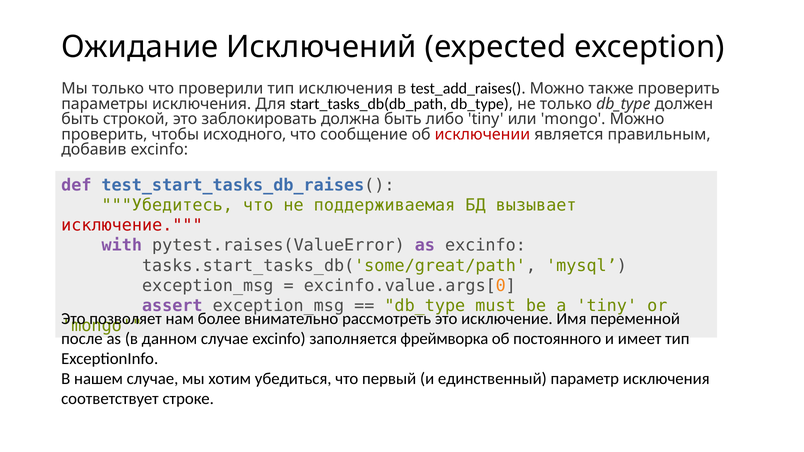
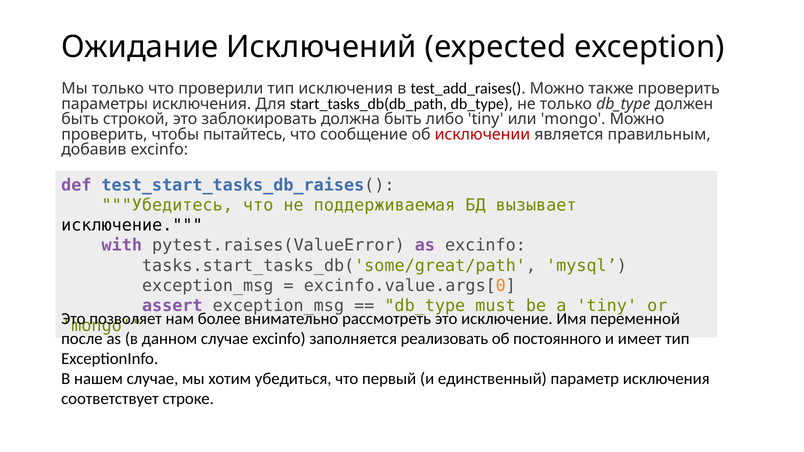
исходного: исходного -> пытайтесь (245, 134)
исключение colour: red -> black (132, 225)
фреймворка: фреймворка -> реализовать (444, 339)
